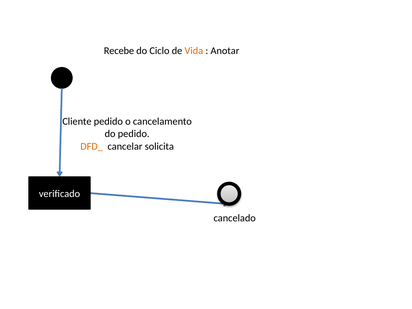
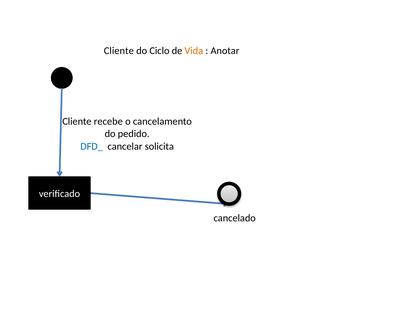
Recebe: Recebe -> Cliente (119, 51)
Cliente pedido: pedido -> recebe (108, 122)
DFD_ colour: orange -> blue (92, 146)
